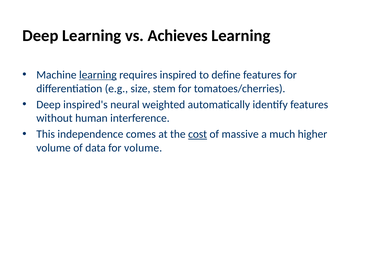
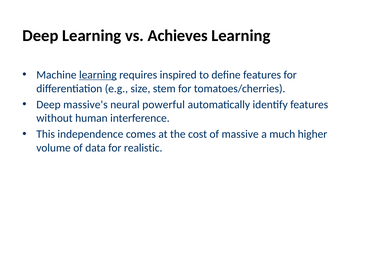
inspired's: inspired's -> massive's (85, 104)
weighted: weighted -> powerful (164, 104)
cost underline: present -> none (198, 134)
for volume: volume -> realistic (143, 148)
